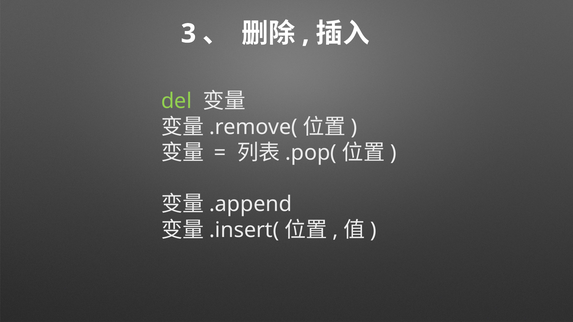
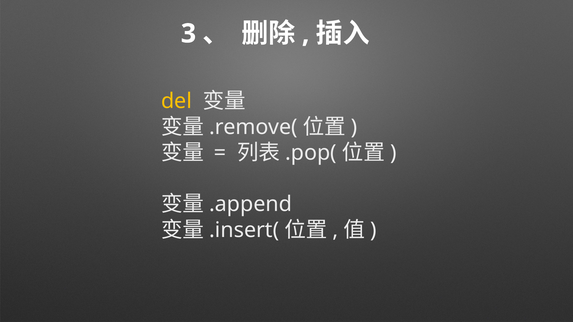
del colour: light green -> yellow (176, 101)
